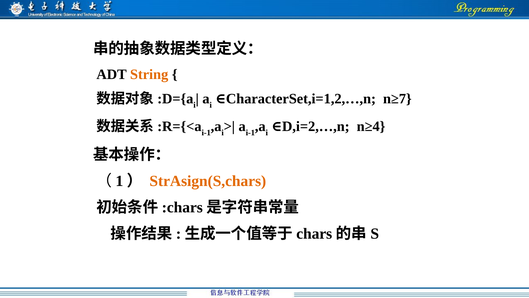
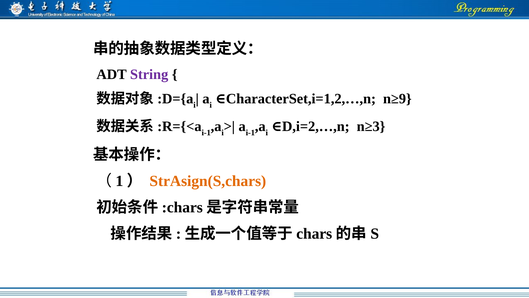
String colour: orange -> purple (149, 74)
n≥7: n≥7 -> n≥9 (397, 99)
n≥4: n≥4 -> n≥3 (371, 126)
